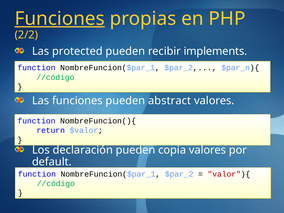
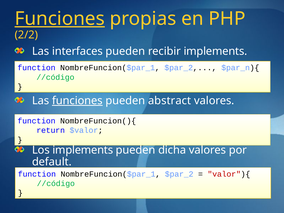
protected: protected -> interfaces (77, 51)
funciones underline: none -> present (77, 101)
Los declaración: declaración -> implements (83, 150)
copia: copia -> dicha (172, 150)
